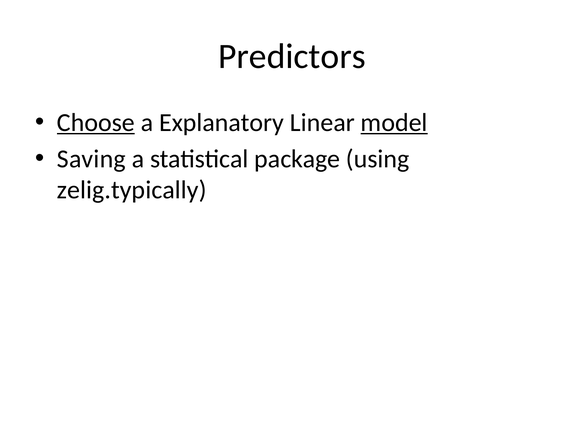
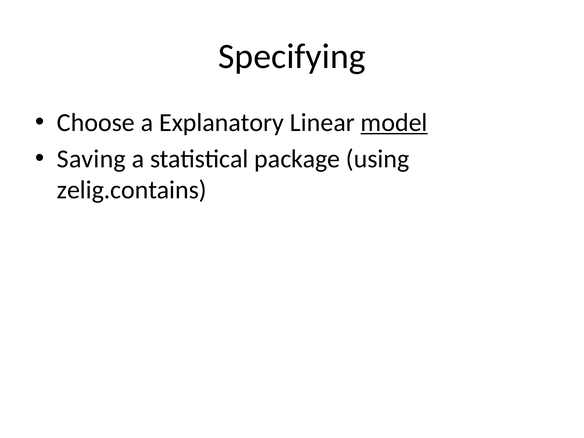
Predictors: Predictors -> Specifying (292, 57)
Choose underline: present -> none (96, 123)
zelig.typically: zelig.typically -> zelig.contains (132, 190)
